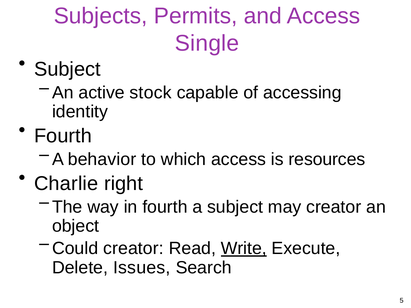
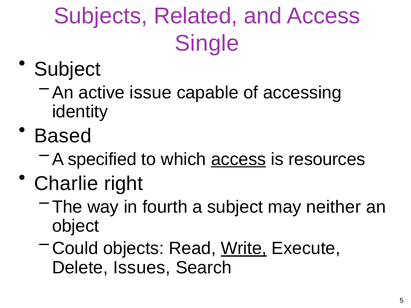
Permits: Permits -> Related (196, 16)
stock: stock -> issue (151, 93)
Fourth: Fourth -> Based (63, 136)
behavior: behavior -> specified (102, 159)
access underline: none -> present (239, 159)
may creator: creator -> neither (334, 207)
Could creator: creator -> objects (134, 249)
